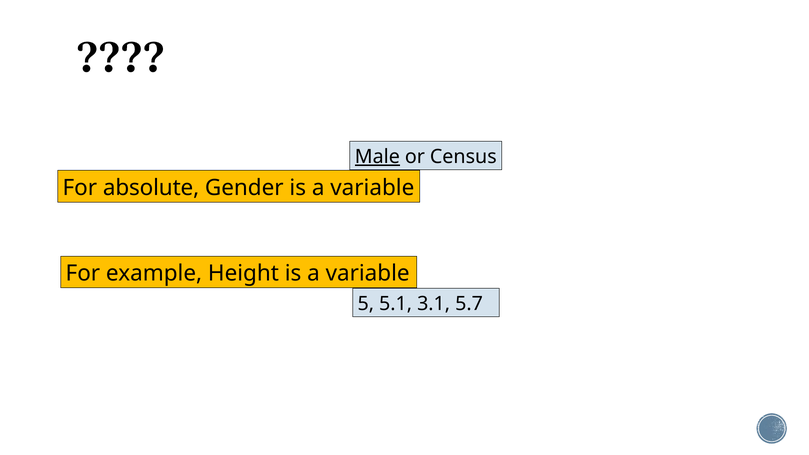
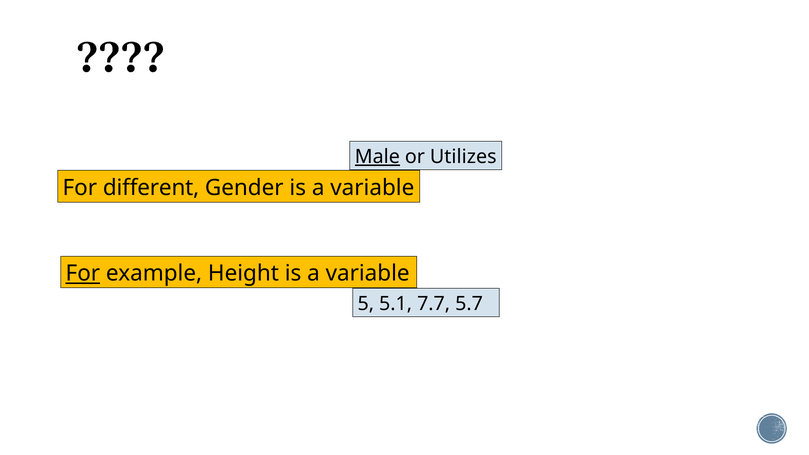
Census: Census -> Utilizes (463, 157)
absolute: absolute -> different (151, 188)
For underline: none -> present (83, 274)
3.1: 3.1 -> 7.7 (434, 304)
